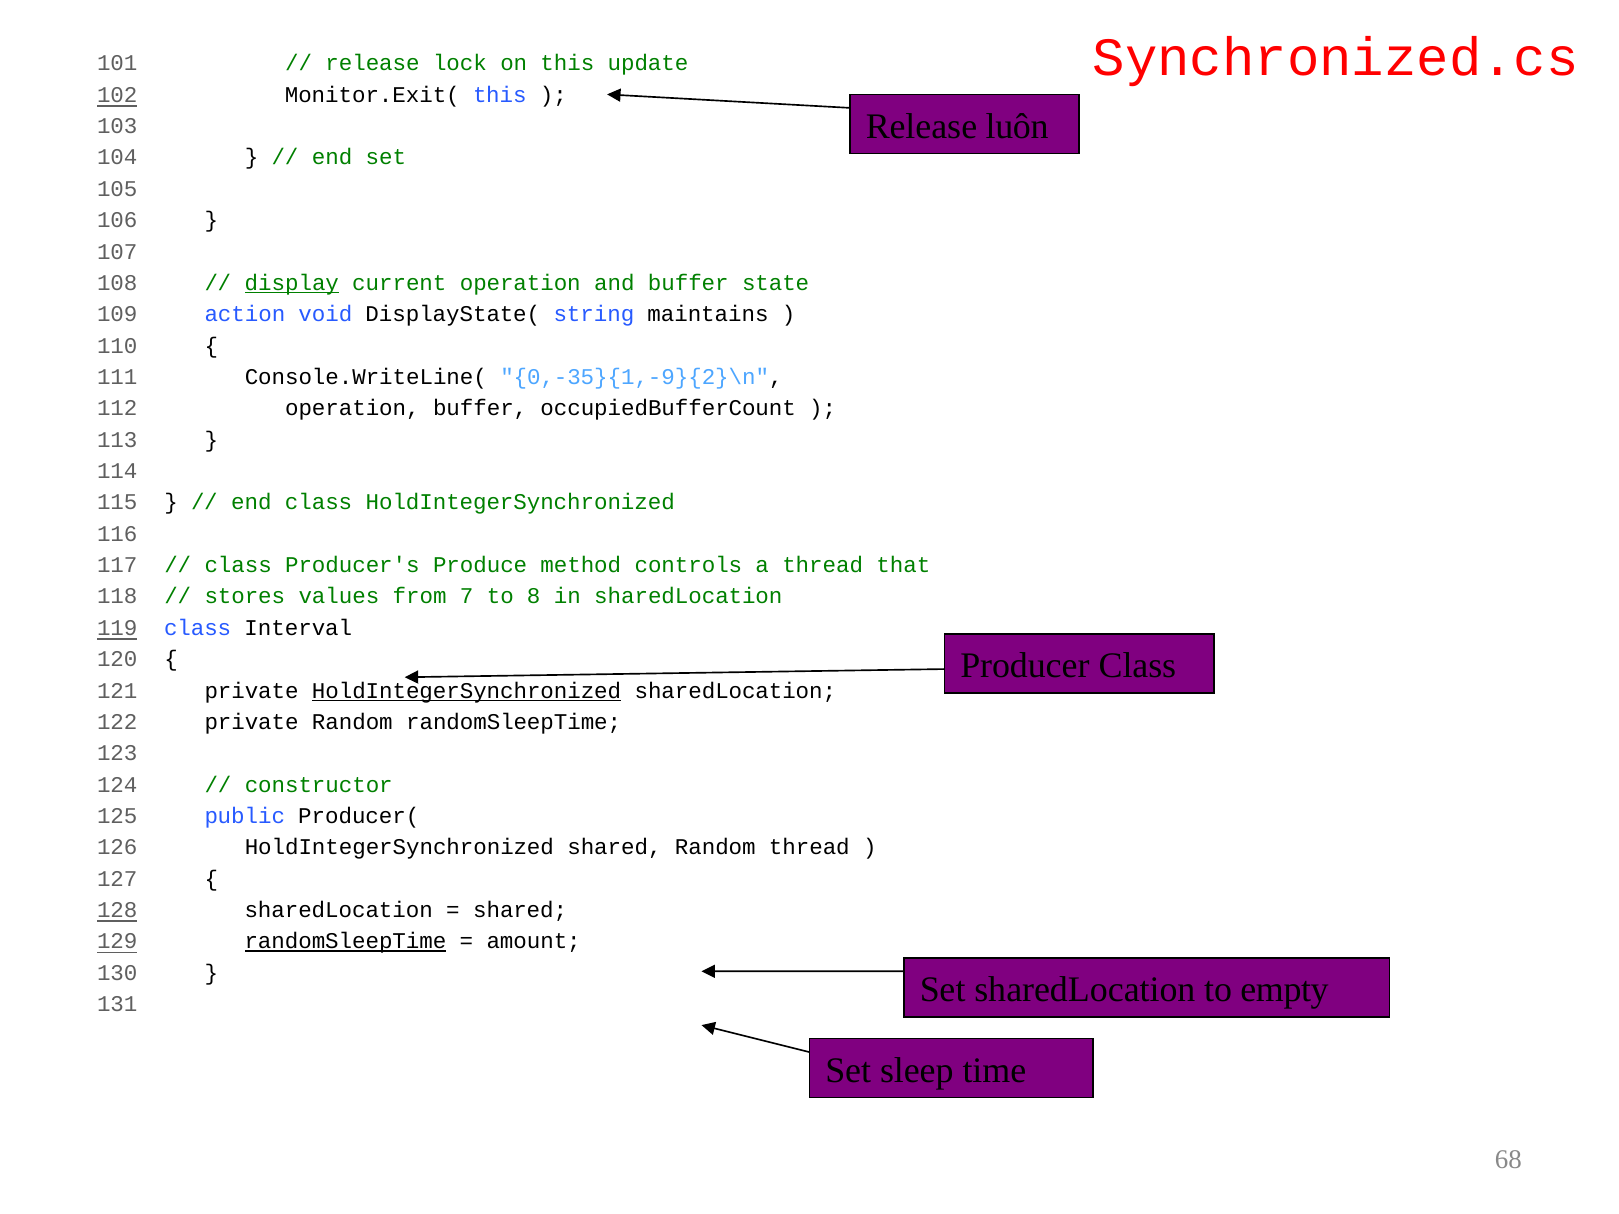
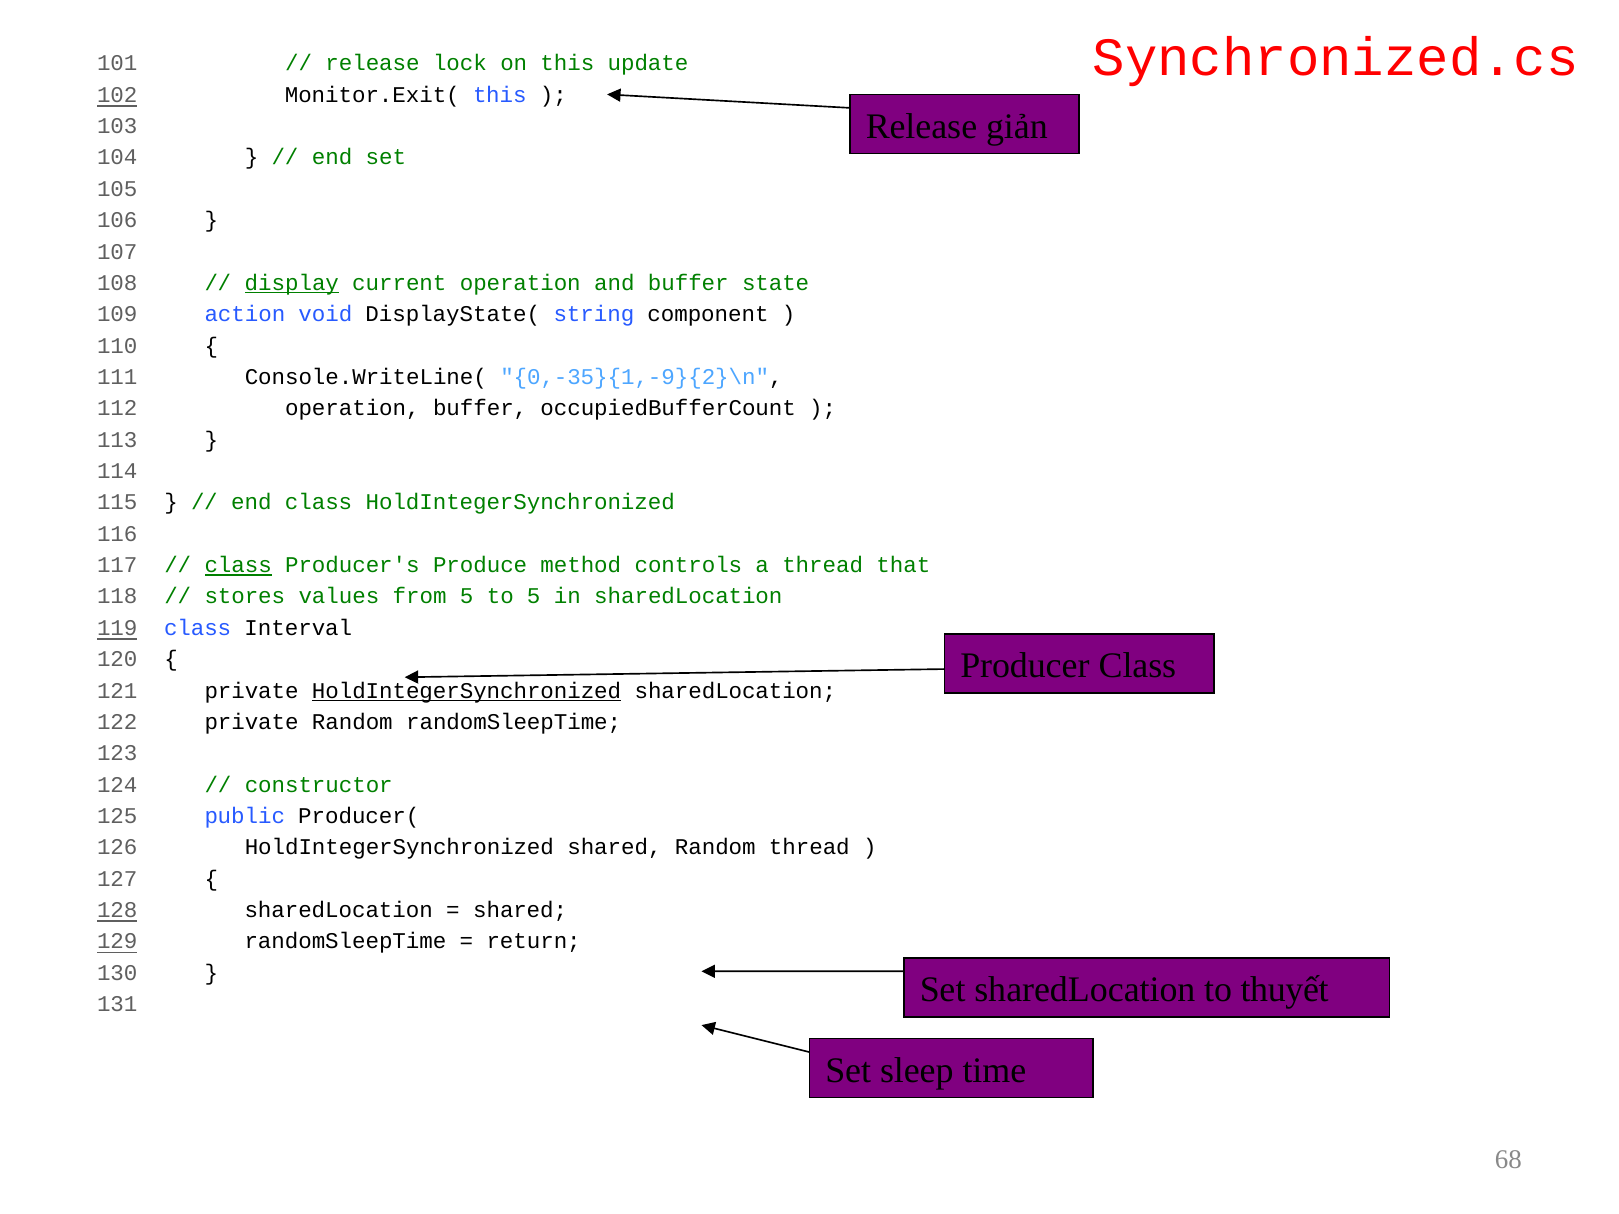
luôn: luôn -> giản (1017, 127)
maintains: maintains -> component (708, 314)
class underline: none -> present (238, 565)
from 7: 7 -> 5 (467, 597)
to 8: 8 -> 5 (534, 597)
randomSleepTime underline: present -> none (345, 942)
amount: amount -> return (534, 942)
empty: empty -> thuyết (1285, 990)
